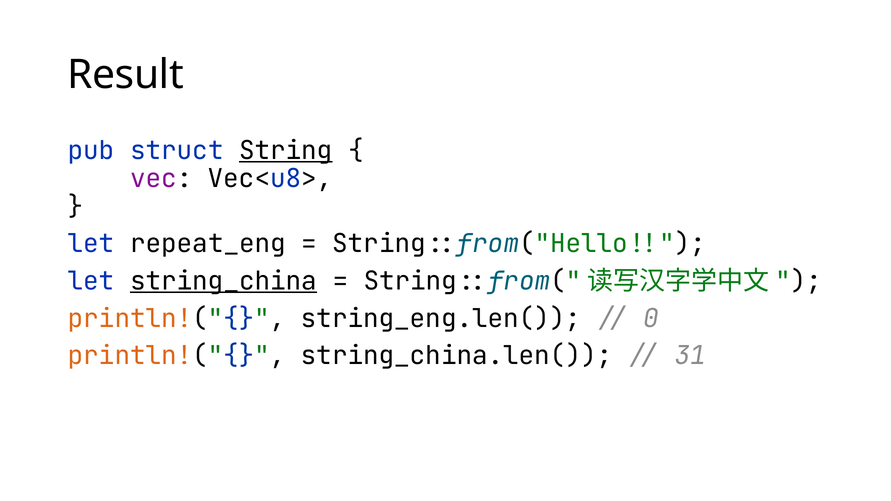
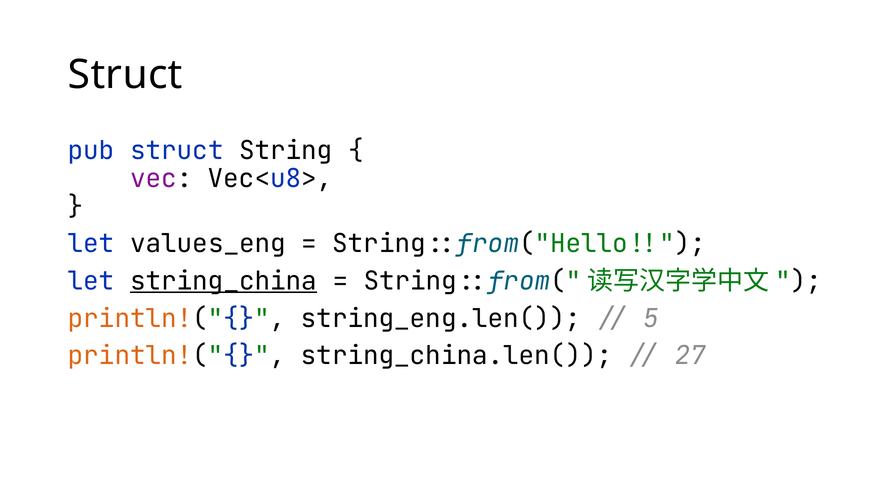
Result: Result -> Struct (125, 75)
String underline: present -> none (286, 151)
repeat_eng: repeat_eng -> values_eng (208, 244)
0: 0 -> 5 (651, 319)
31: 31 -> 27 (690, 356)
